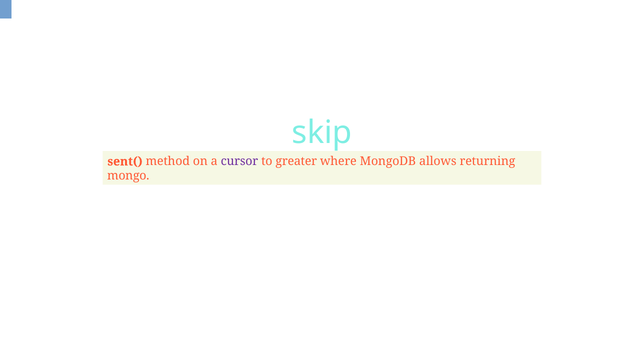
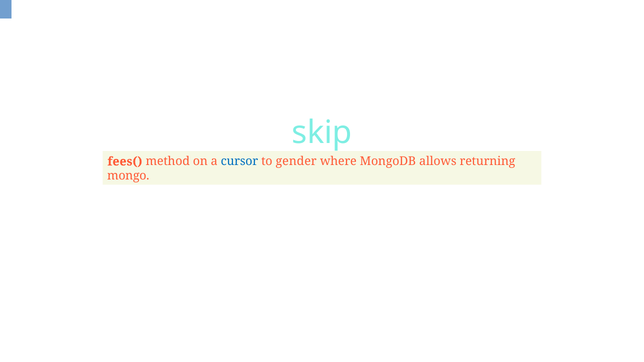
sent(: sent( -> fees( (125, 162)
cursor colour: purple -> blue (239, 162)
greater: greater -> gender (296, 162)
